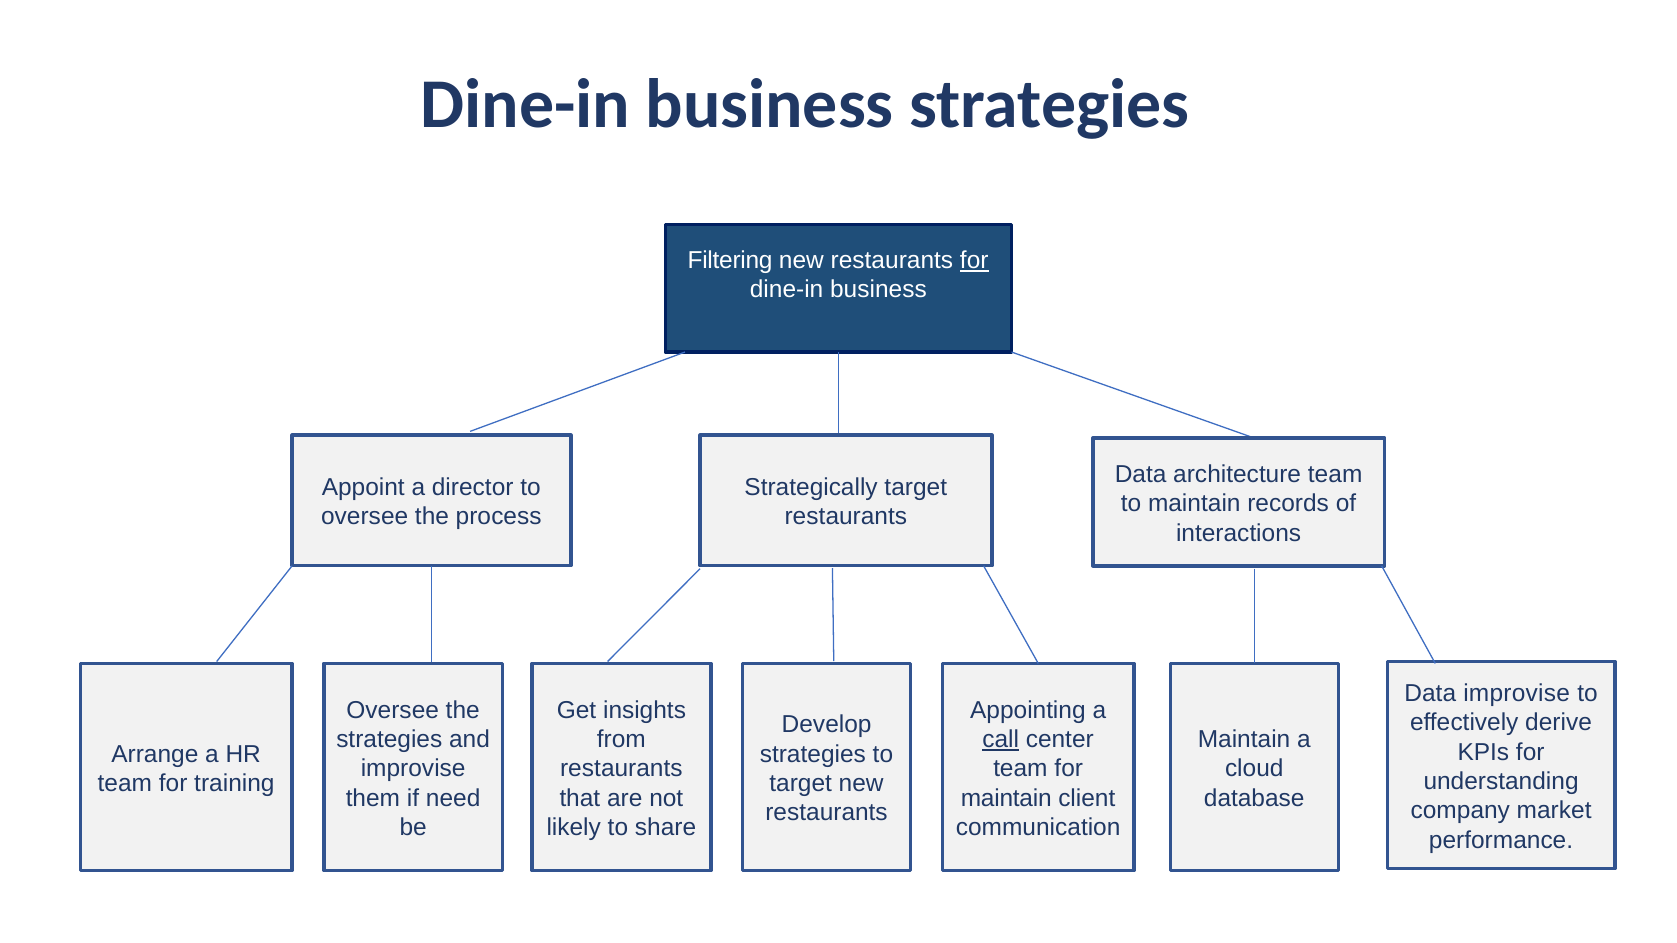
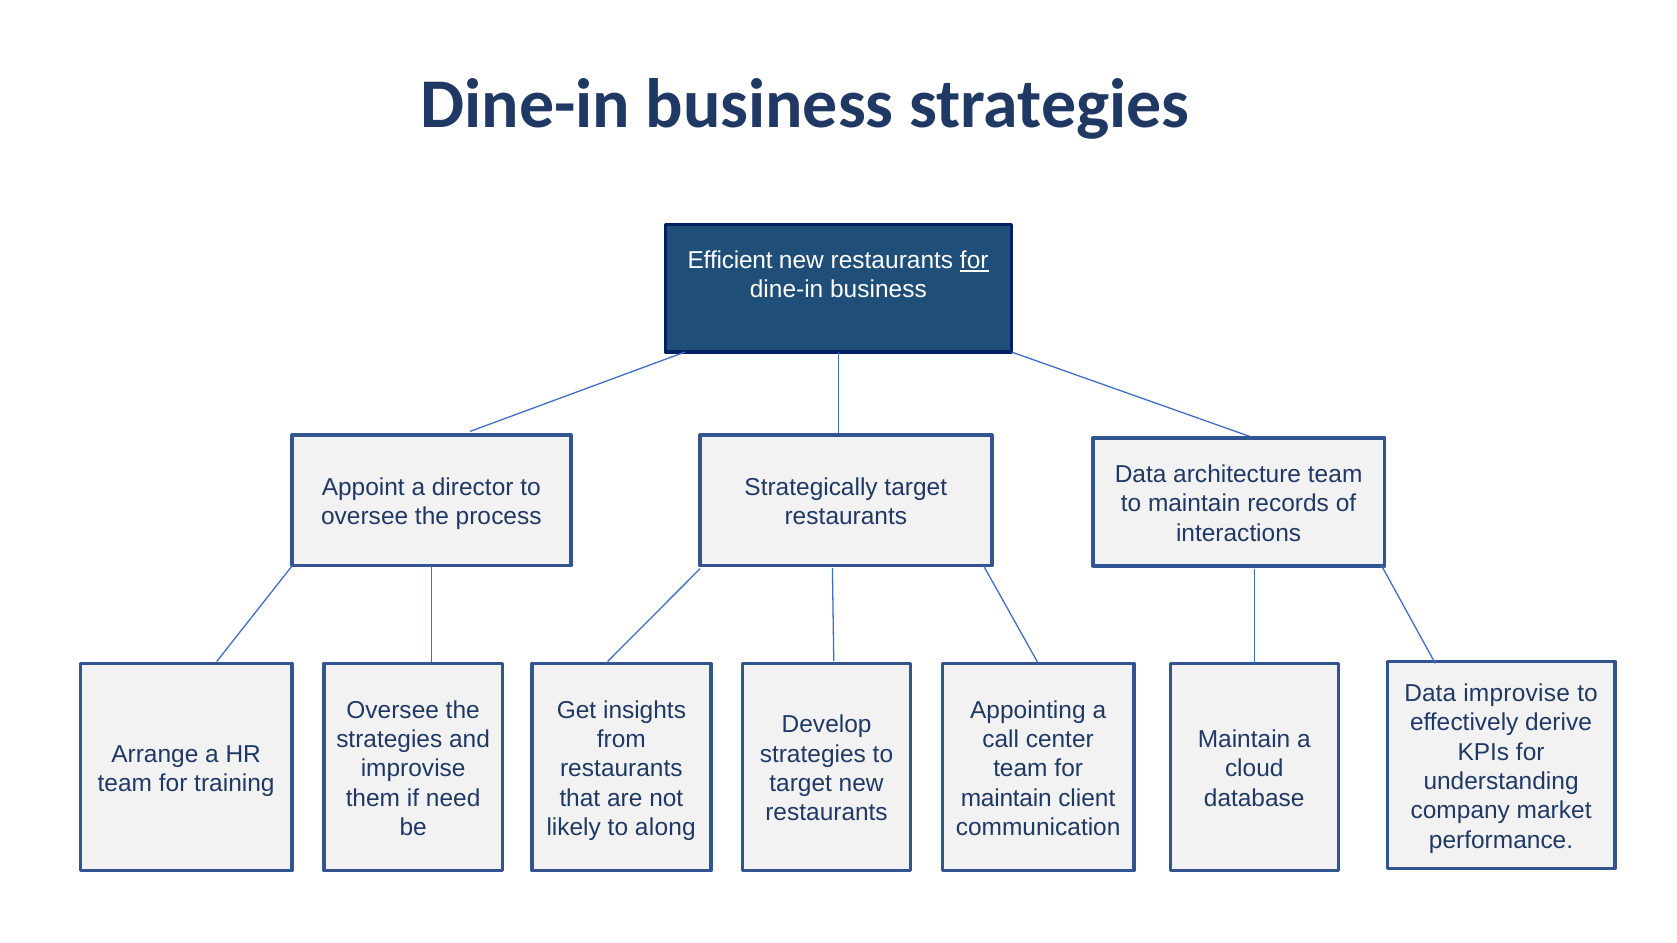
Filtering: Filtering -> Efficient (730, 261)
call underline: present -> none (1001, 740)
share: share -> along (665, 828)
